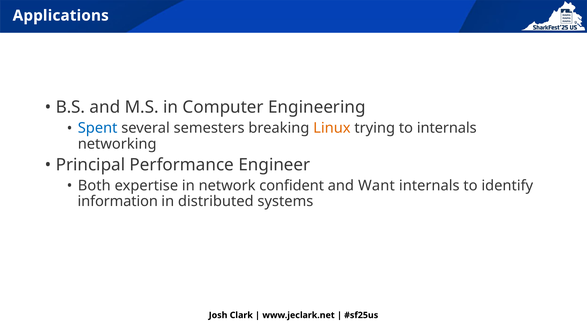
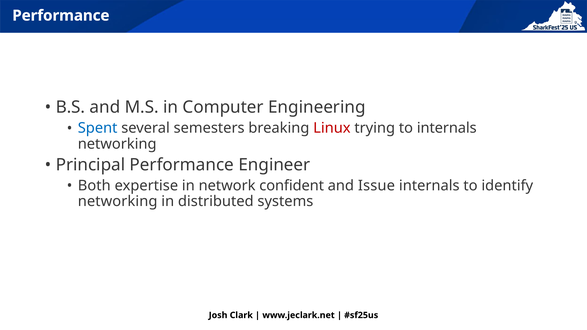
Applications: Applications -> Performance (61, 16)
Linux colour: orange -> red (332, 128)
Want: Want -> Issue (376, 186)
information: information -> networking (118, 202)
